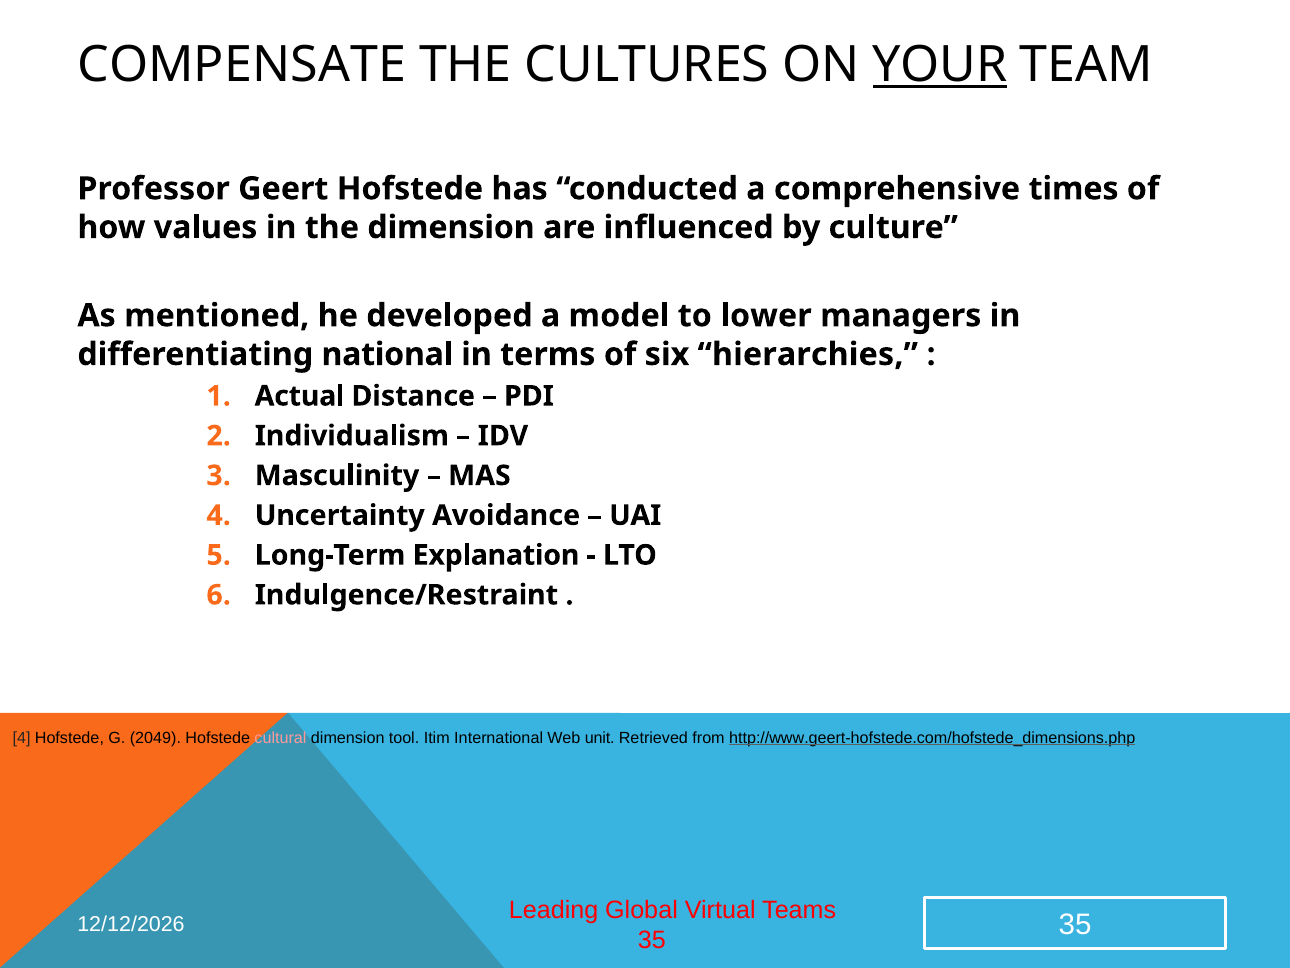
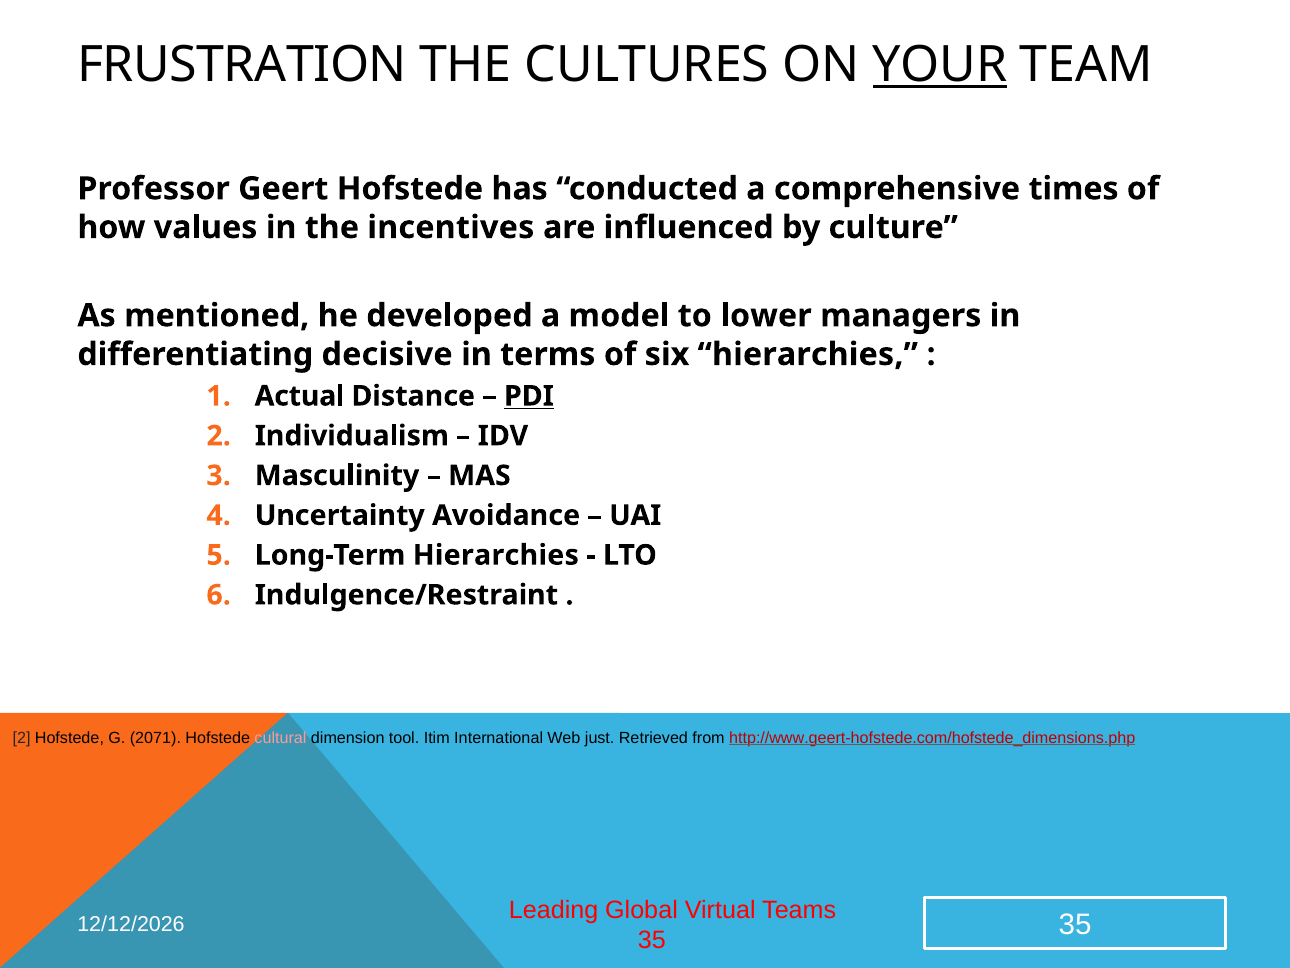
COMPENSATE: COMPENSATE -> FRUSTRATION (242, 65)
the dimension: dimension -> incentives (451, 227)
national: national -> decisive (387, 354)
PDI underline: none -> present (529, 396)
Long-Term Explanation: Explanation -> Hierarchies (496, 555)
4: 4 -> 2 (22, 737)
2049: 2049 -> 2071 (155, 737)
unit: unit -> just (600, 737)
http://www.geert-hofstede.com/hofstede_dimensions.php colour: black -> red (932, 737)
